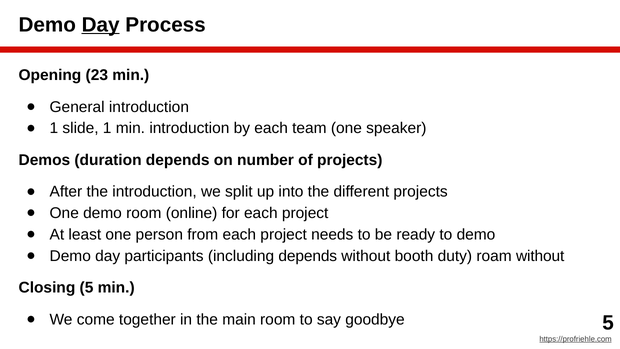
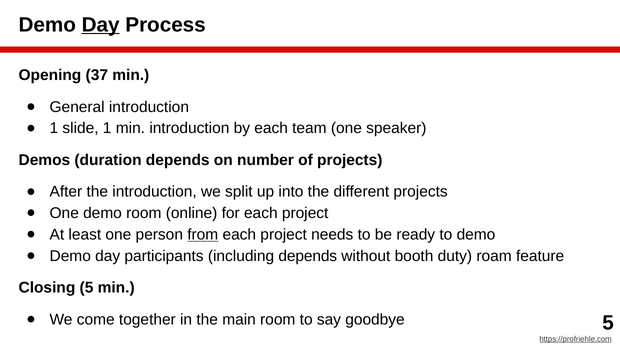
23: 23 -> 37 (97, 75)
from underline: none -> present (203, 234)
roam without: without -> feature (540, 256)
